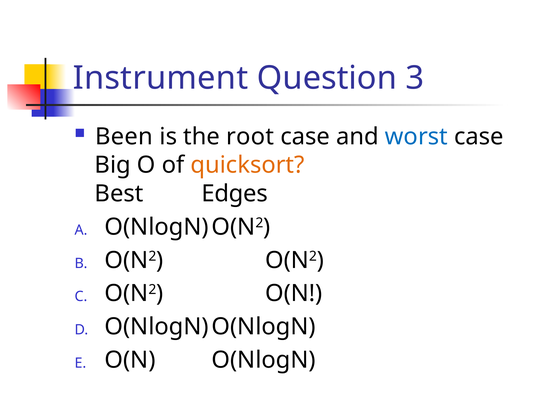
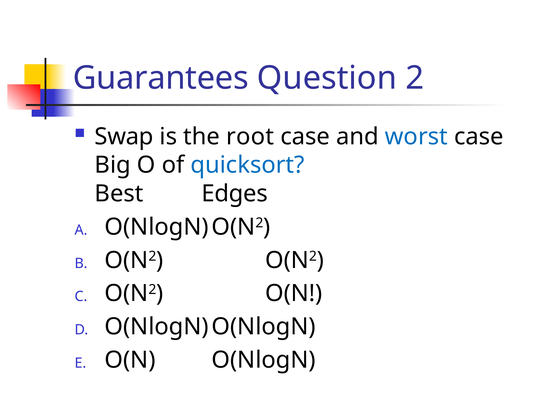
Instrument: Instrument -> Guarantees (161, 78)
3: 3 -> 2 (415, 78)
Been: Been -> Swap (124, 137)
quicksort colour: orange -> blue (248, 165)
